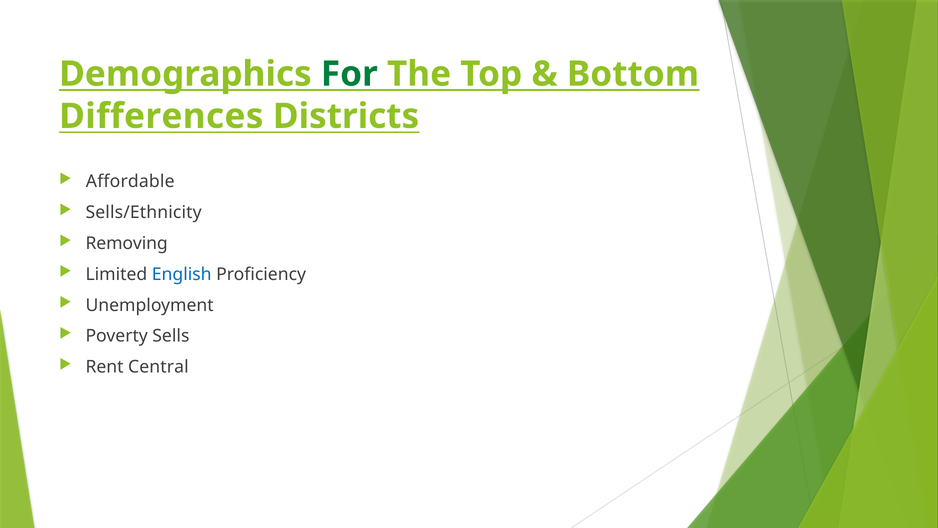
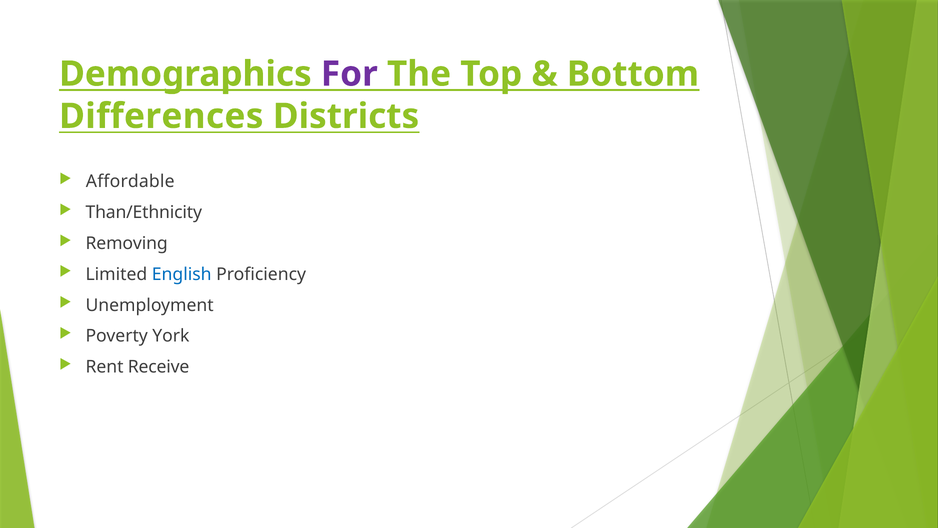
For colour: green -> purple (349, 74)
Sells/Ethnicity: Sells/Ethnicity -> Than/Ethnicity (144, 212)
Sells: Sells -> York (171, 336)
Central: Central -> Receive (159, 367)
